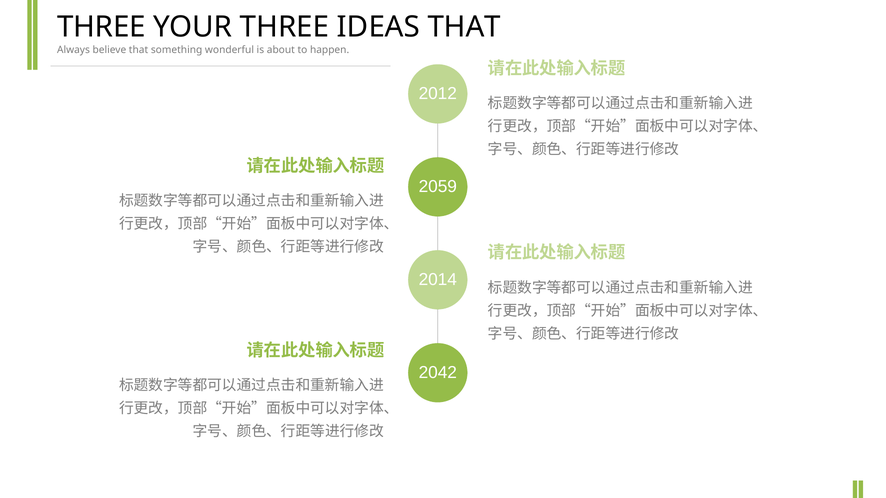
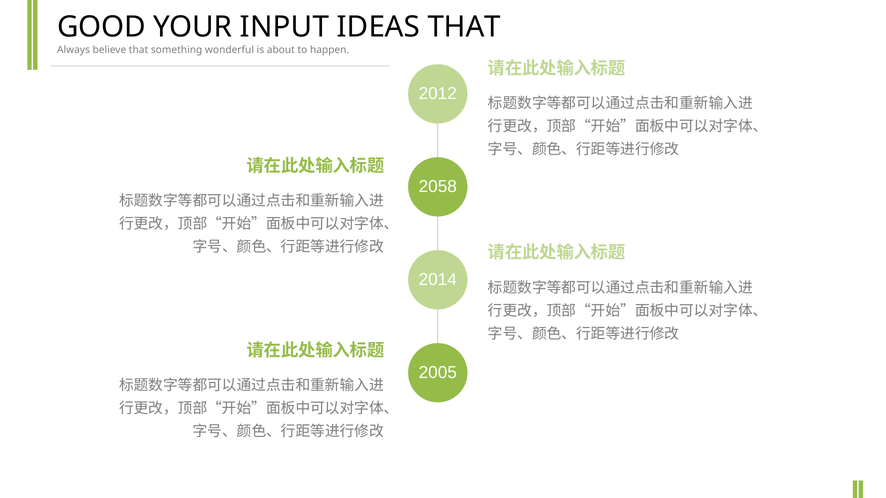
THREE: THREE -> GOOD (101, 27)
YOUR THREE: THREE -> INPUT (284, 27)
2059: 2059 -> 2058 (438, 187)
2042: 2042 -> 2005 (438, 373)
